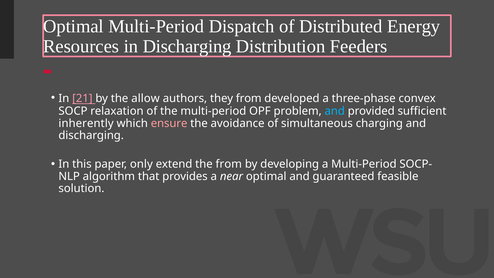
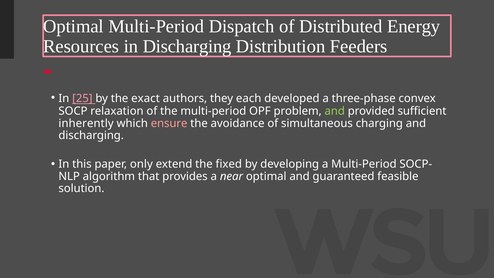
21: 21 -> 25 (82, 98)
allow: allow -> exact (146, 98)
they from: from -> each (249, 98)
and colour: light blue -> light green (335, 111)
the from: from -> fixed (229, 164)
